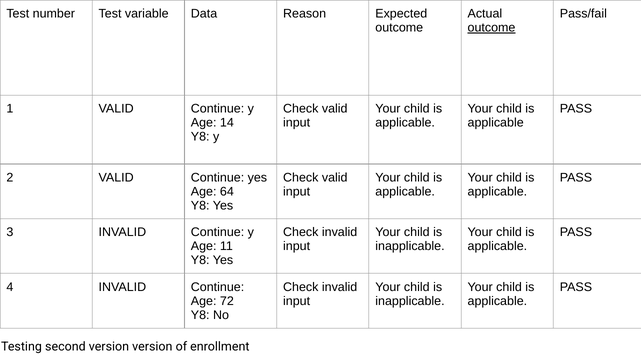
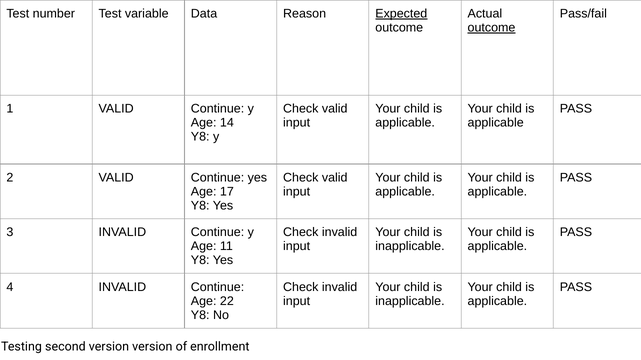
Expected underline: none -> present (401, 14)
64: 64 -> 17 (227, 192)
72: 72 -> 22 (227, 301)
